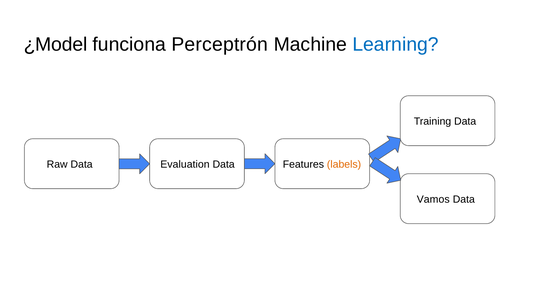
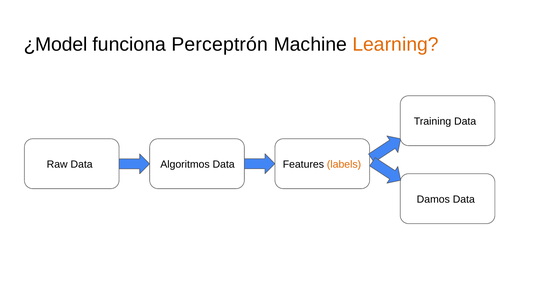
Learning colour: blue -> orange (396, 44)
Evaluation: Evaluation -> Algoritmos (185, 164)
Vamos: Vamos -> Damos (433, 199)
